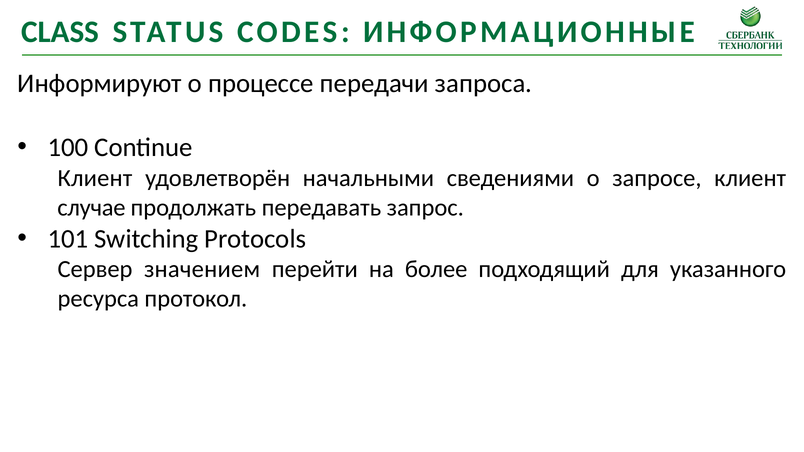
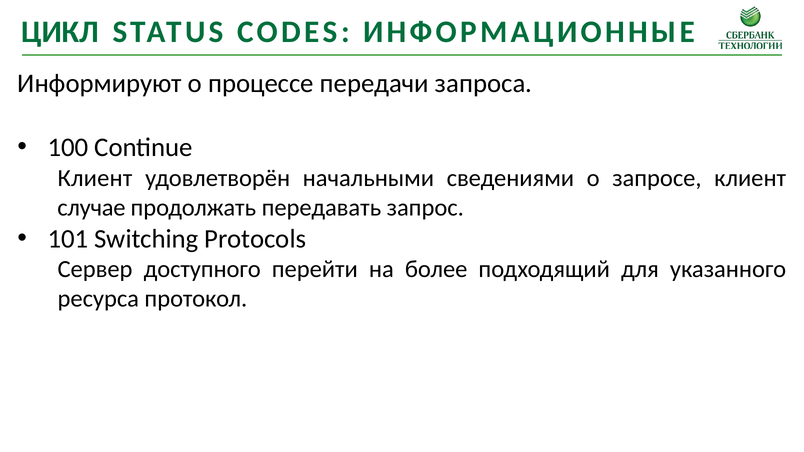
CLASS: CLASS -> ЦИКЛ (60, 32)
значением: значением -> доступного (202, 269)
